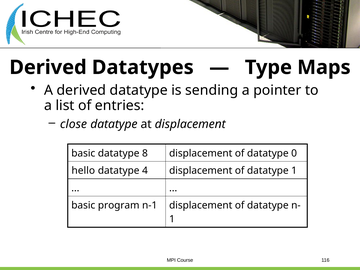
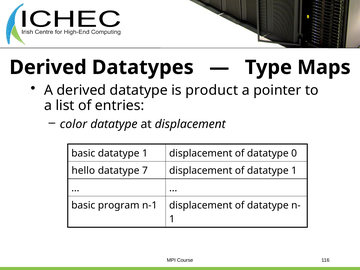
sending: sending -> product (212, 90)
close: close -> color (74, 124)
basic datatype 8: 8 -> 1 (145, 153)
4: 4 -> 7 (145, 171)
